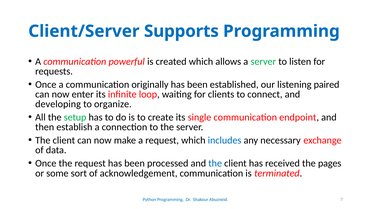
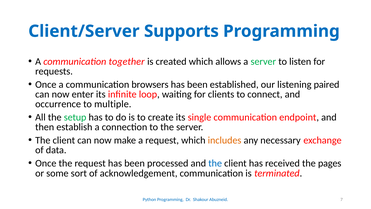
powerful: powerful -> together (127, 61)
originally: originally -> browsers (150, 84)
developing: developing -> occurrence (58, 104)
organize: organize -> multiple (113, 104)
includes colour: blue -> orange (225, 140)
